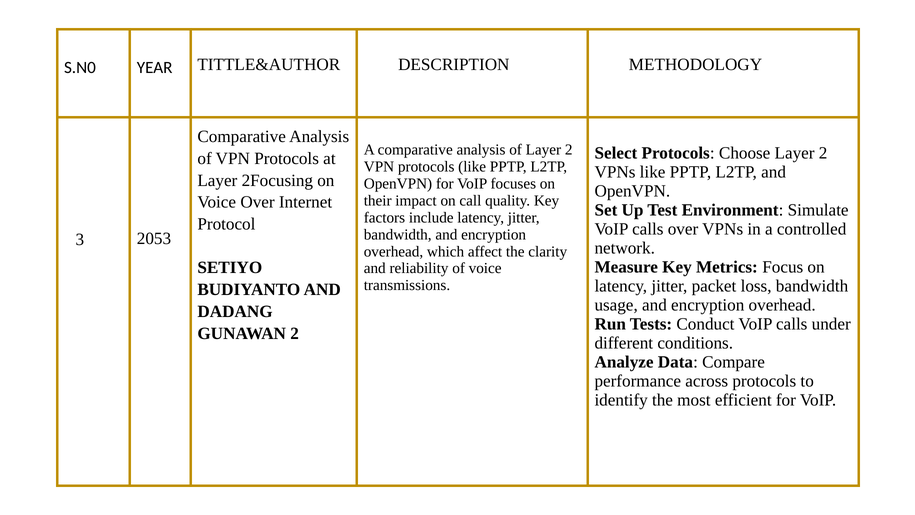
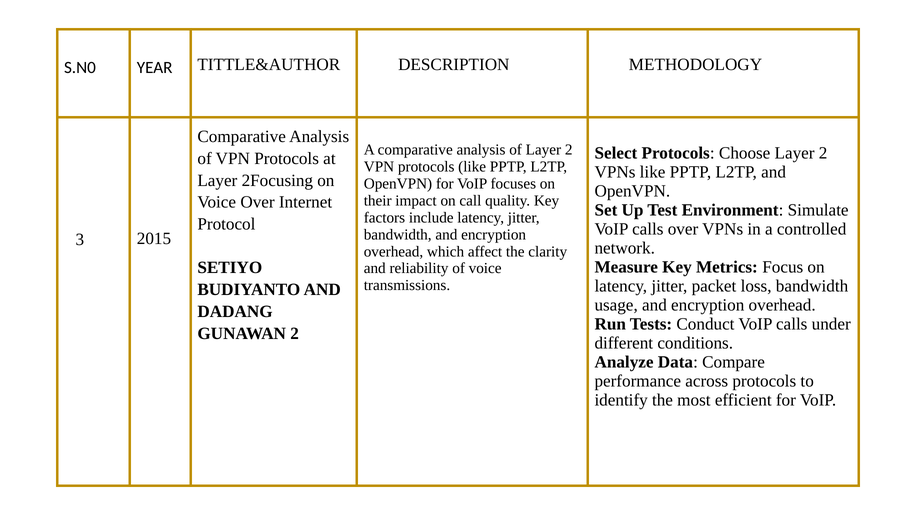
2053: 2053 -> 2015 (154, 239)
